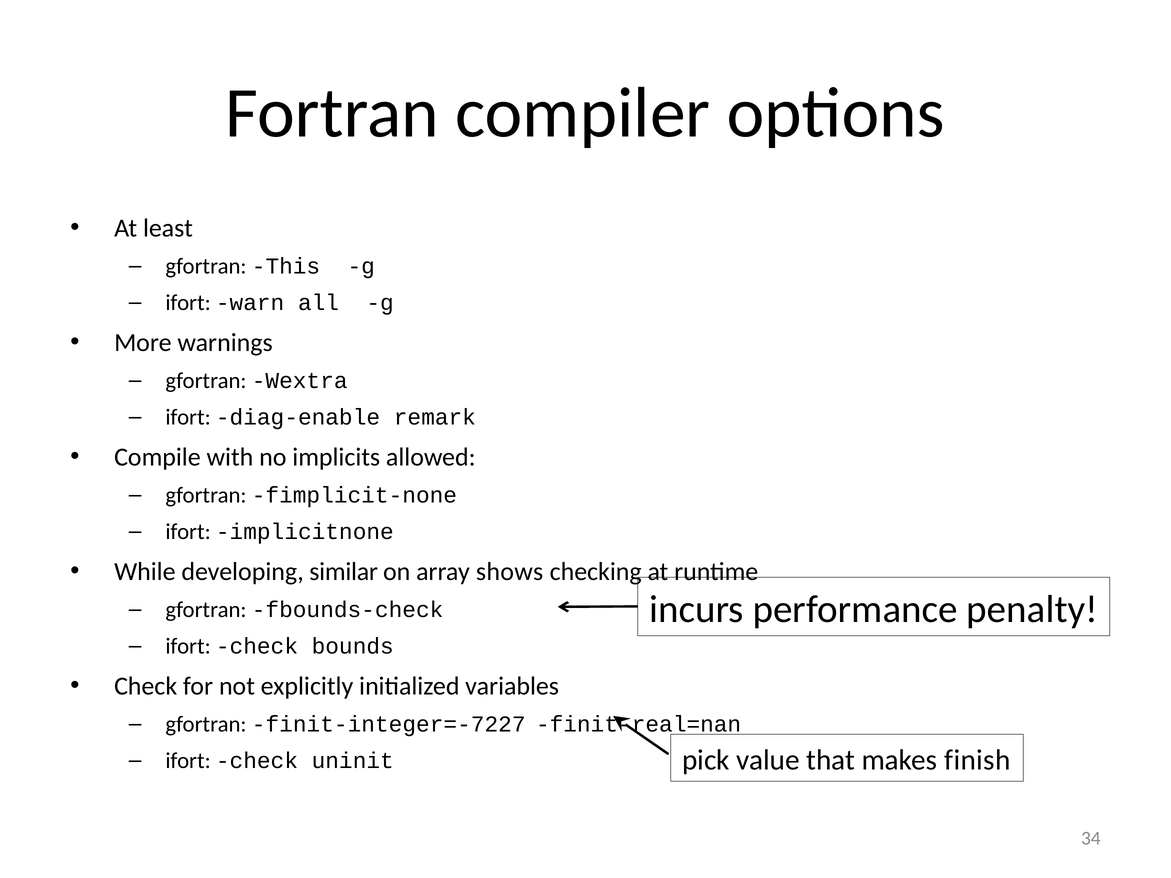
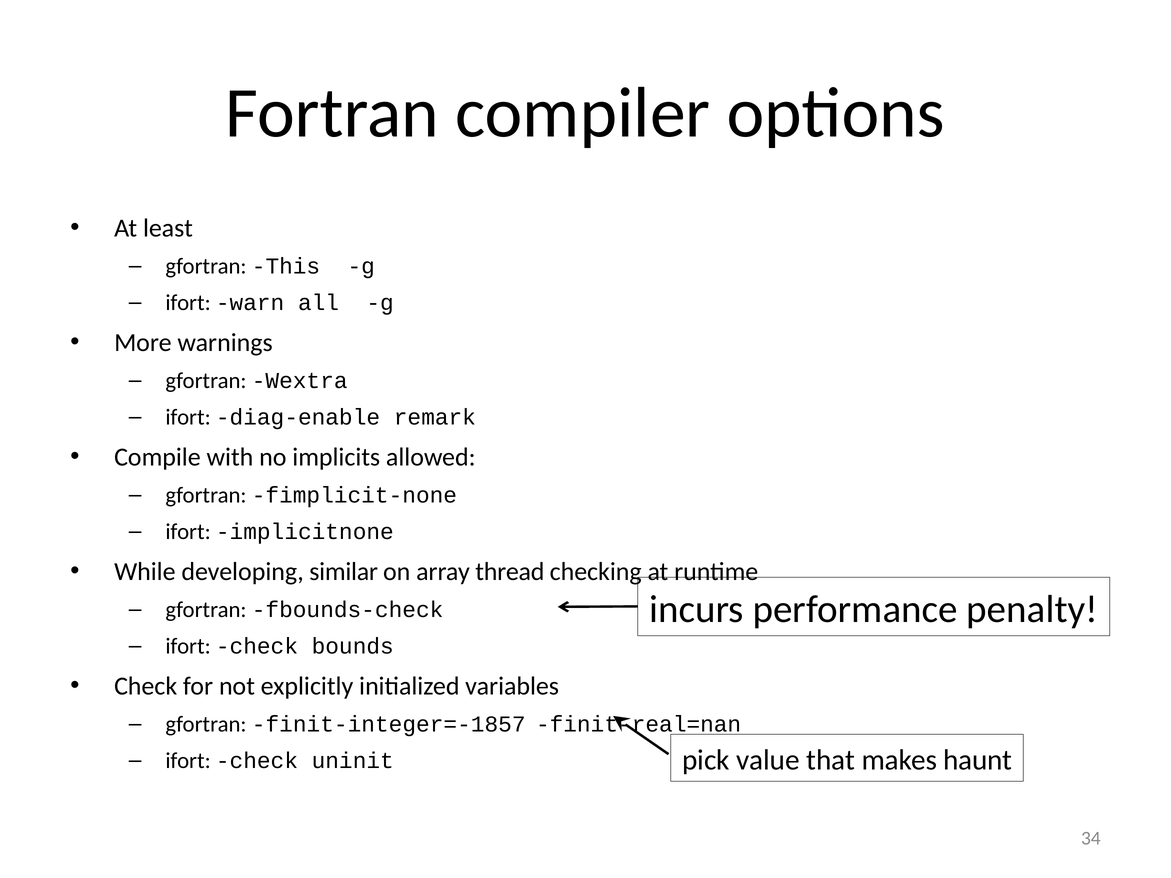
shows: shows -> thread (510, 572)
finit-integer=-7227: finit-integer=-7227 -> finit-integer=-1857 (389, 725)
finish: finish -> haunt (978, 760)
